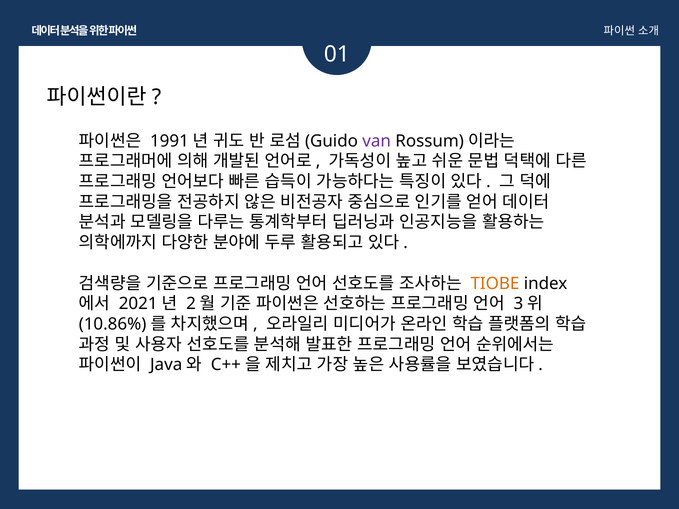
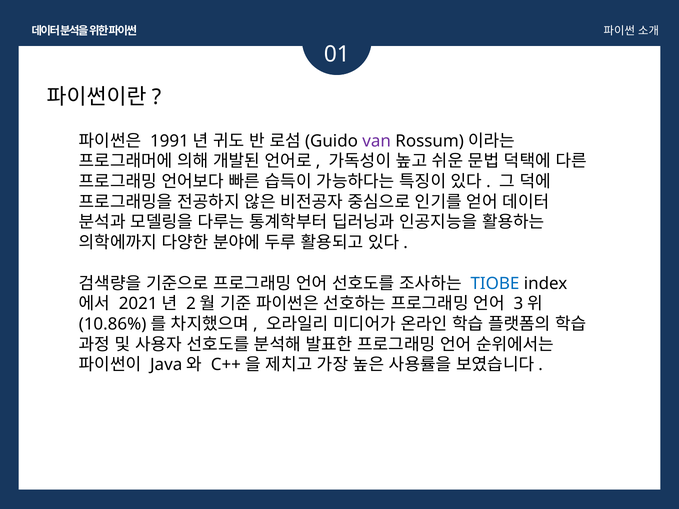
TIOBE colour: orange -> blue (495, 284)
